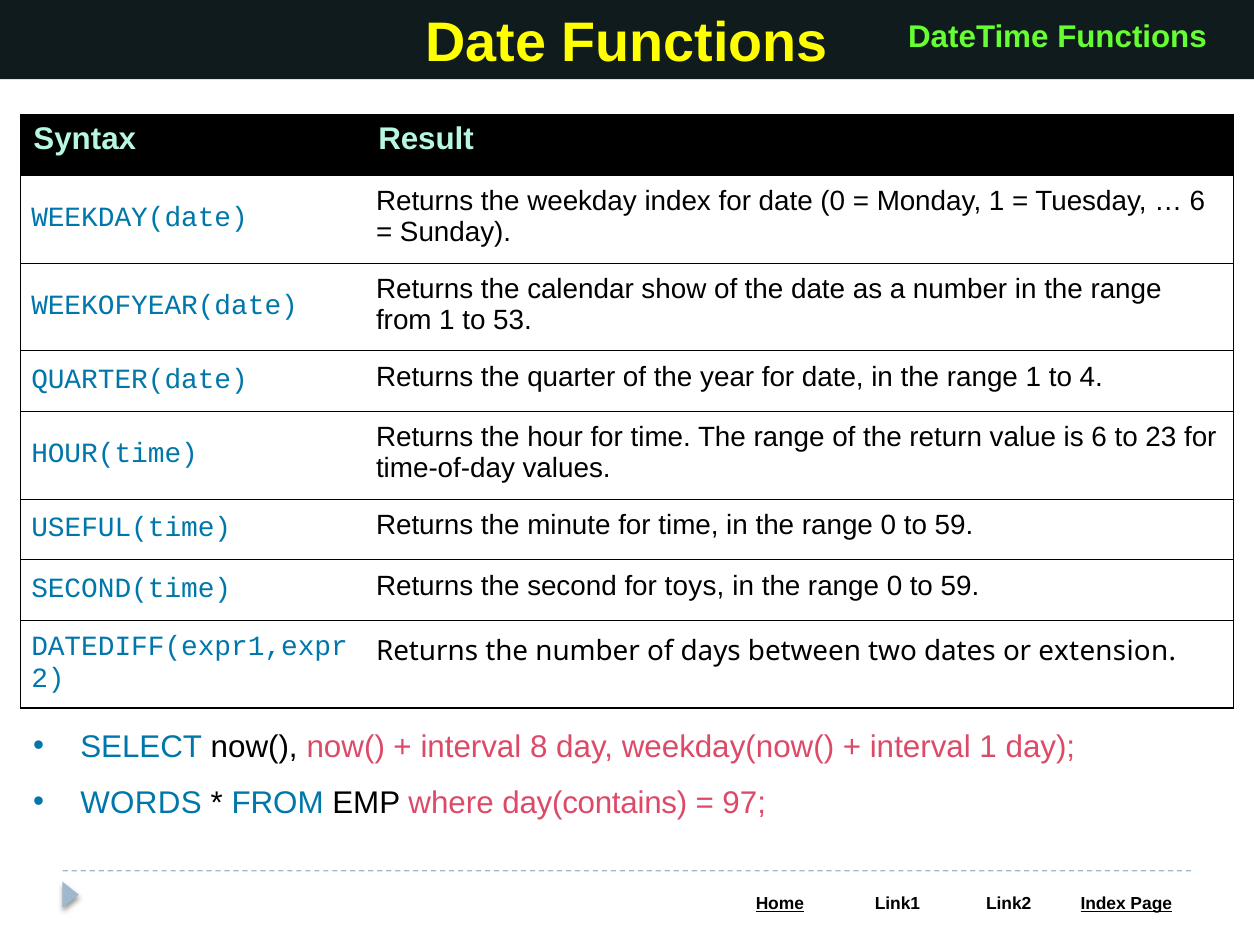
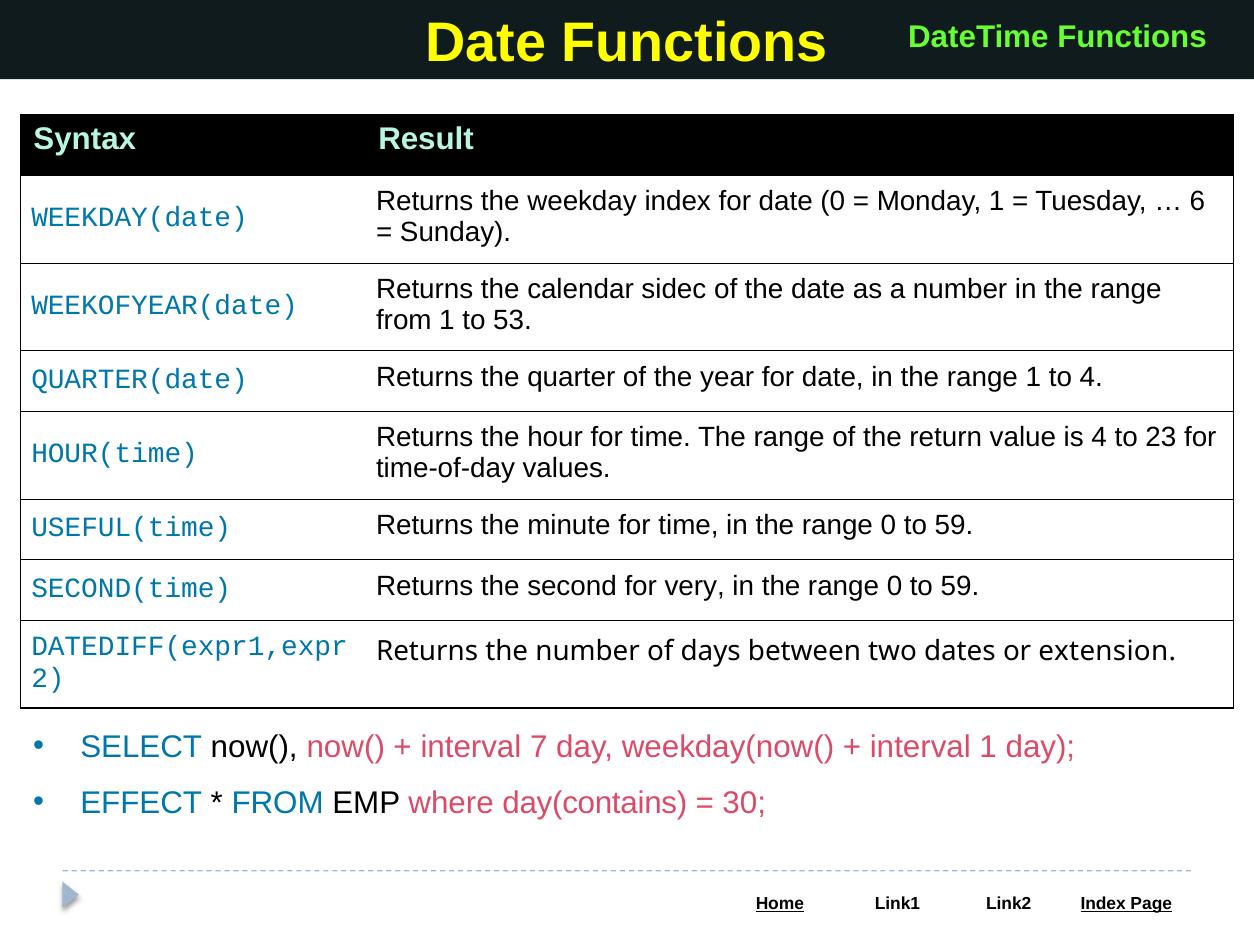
show: show -> sidec (674, 290)
is 6: 6 -> 4 (1099, 438)
toys: toys -> very (695, 586)
8: 8 -> 7 (539, 747)
WORDS: WORDS -> EFFECT (141, 804)
97: 97 -> 30 (744, 804)
